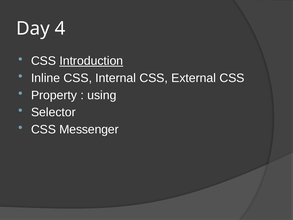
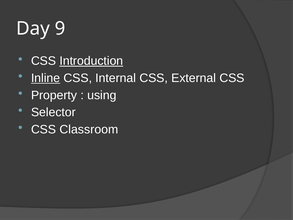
4: 4 -> 9 (60, 28)
Inline underline: none -> present (46, 78)
Messenger: Messenger -> Classroom (89, 129)
